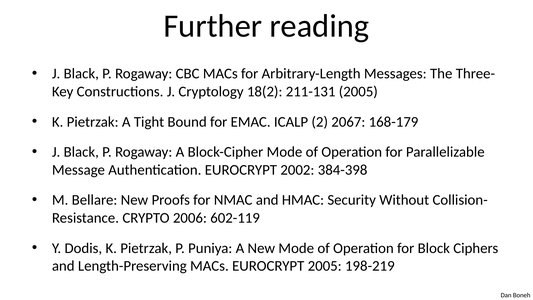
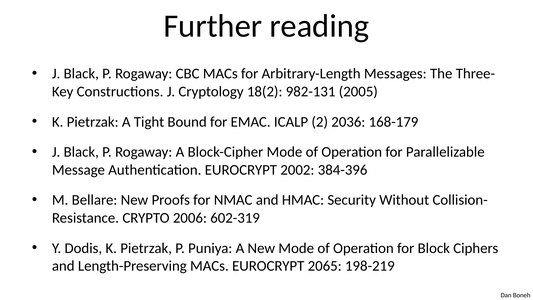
211-131: 211-131 -> 982-131 (311, 91)
2067: 2067 -> 2036 (348, 122)
384-398: 384-398 -> 384-396 (343, 170)
602-119: 602-119 -> 602-319 (235, 218)
EUROCRYPT 2005: 2005 -> 2065 (325, 266)
